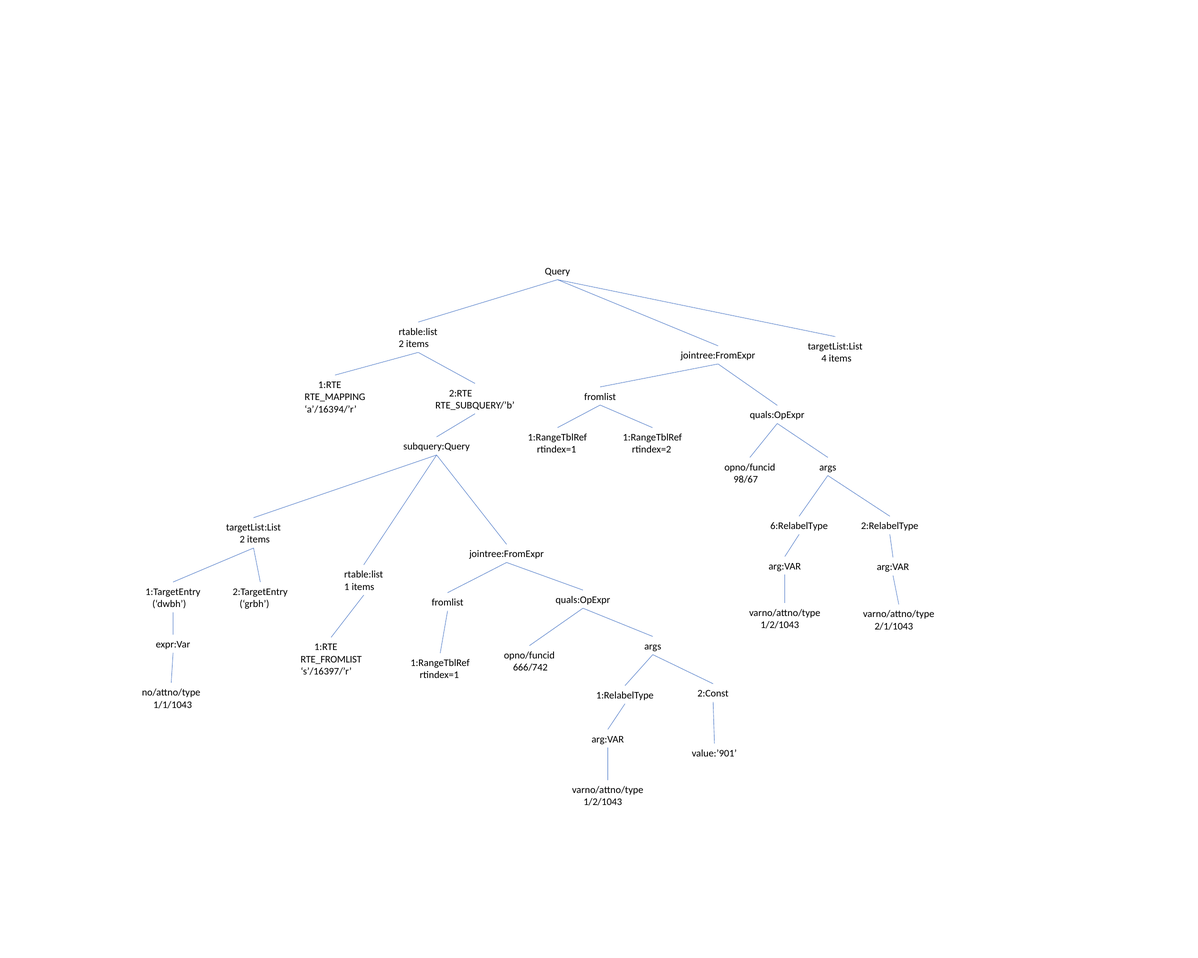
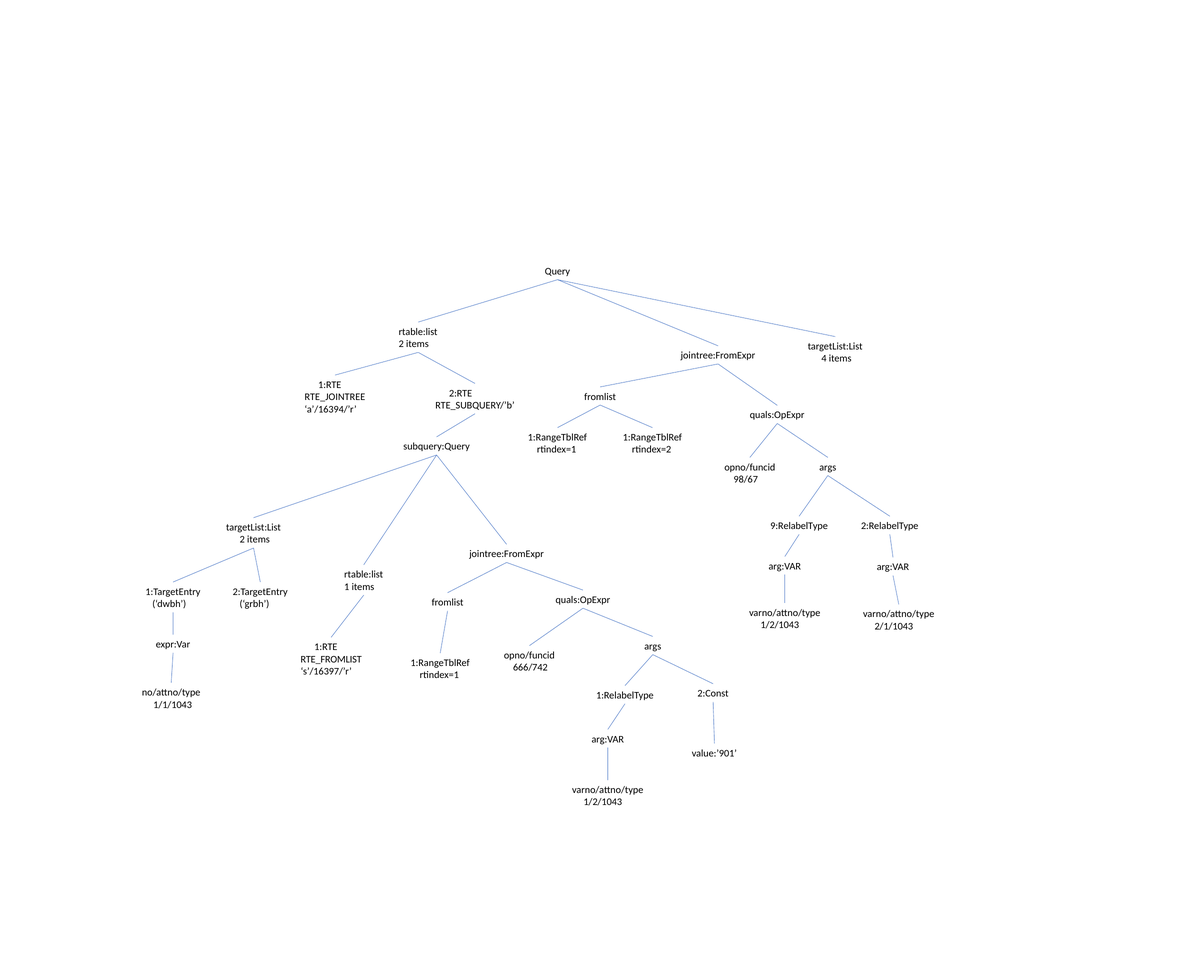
RTE_MAPPING: RTE_MAPPING -> RTE_JOINTREE (335, 397)
6:RelabelType: 6:RelabelType -> 9:RelabelType (799, 526)
